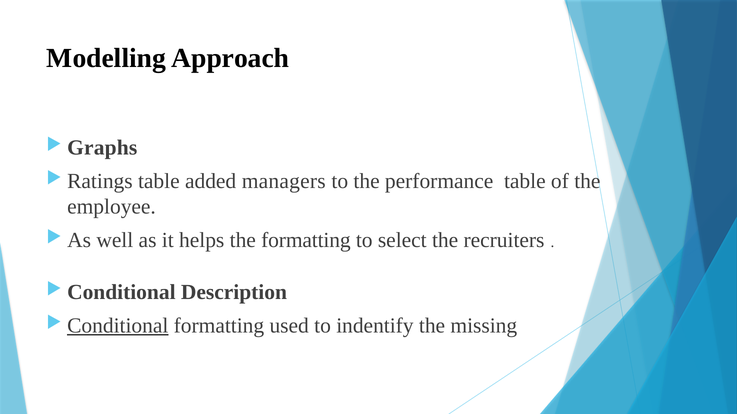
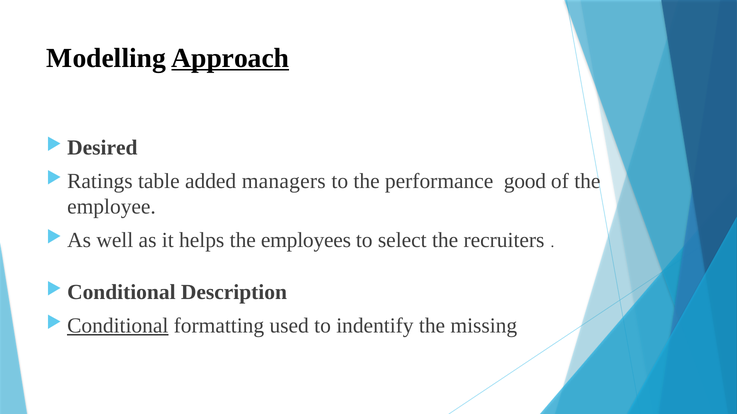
Approach underline: none -> present (230, 58)
Graphs: Graphs -> Desired (102, 148)
performance table: table -> good (525, 181)
the formatting: formatting -> employees (306, 240)
